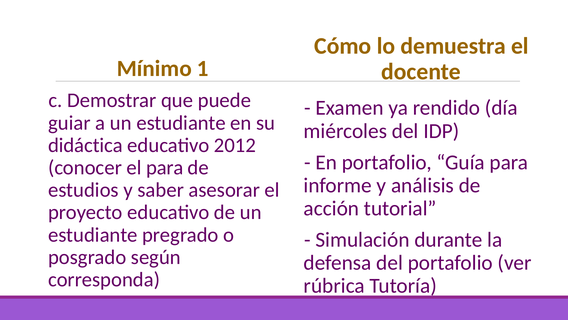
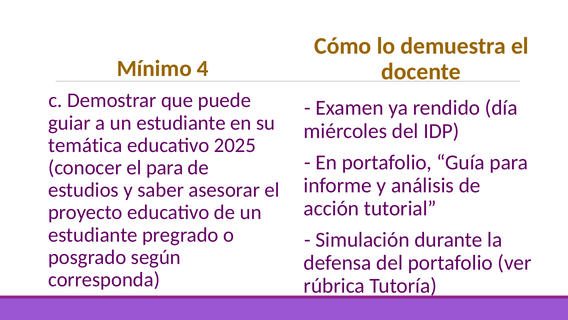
1: 1 -> 4 (203, 68)
didáctica: didáctica -> temática (85, 145)
2012: 2012 -> 2025 (235, 145)
